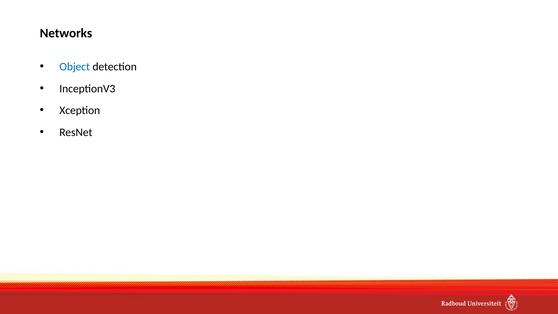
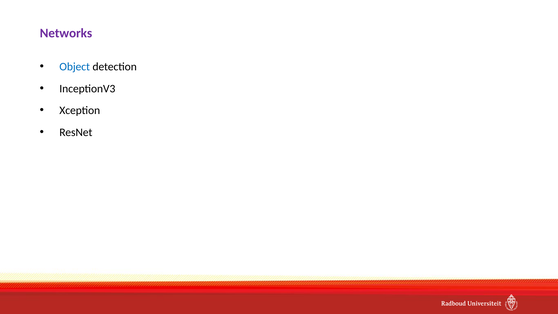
Networks colour: black -> purple (66, 33)
